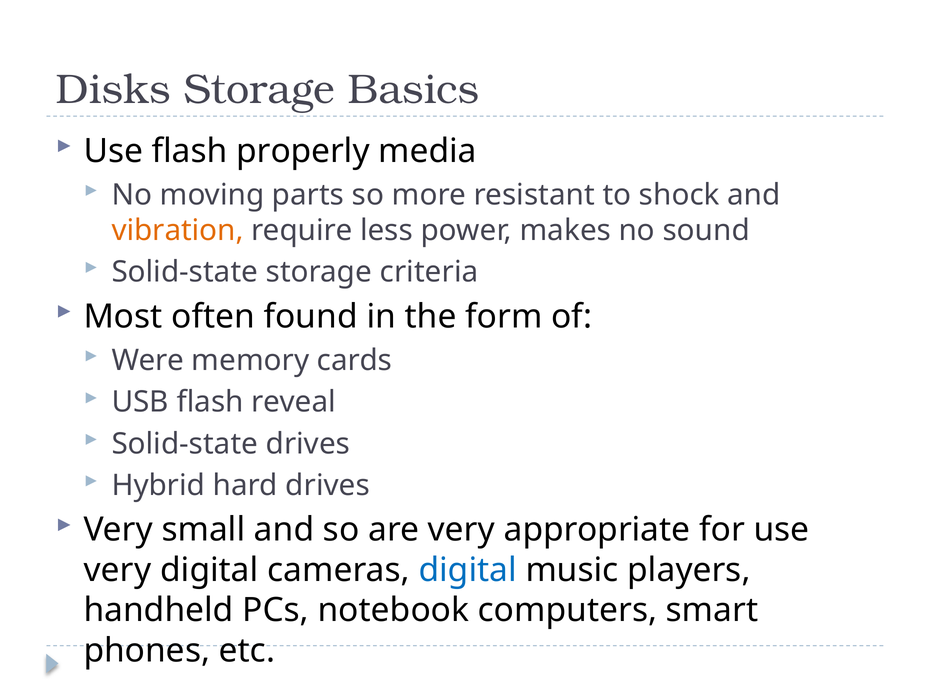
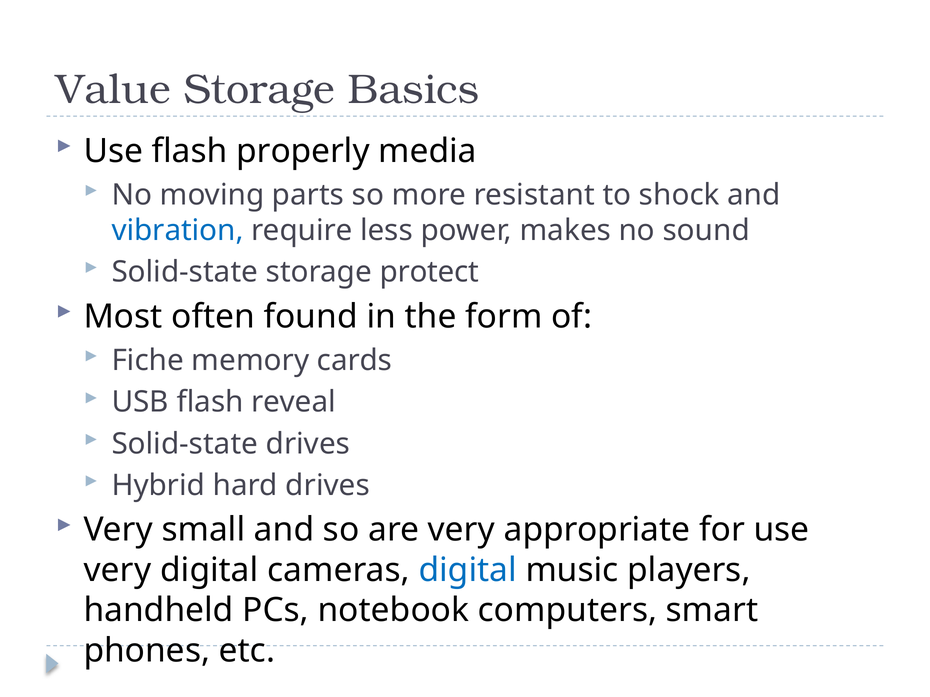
Disks: Disks -> Value (113, 90)
vibration colour: orange -> blue (178, 231)
criteria: criteria -> protect (429, 272)
Were: Were -> Fiche (148, 361)
